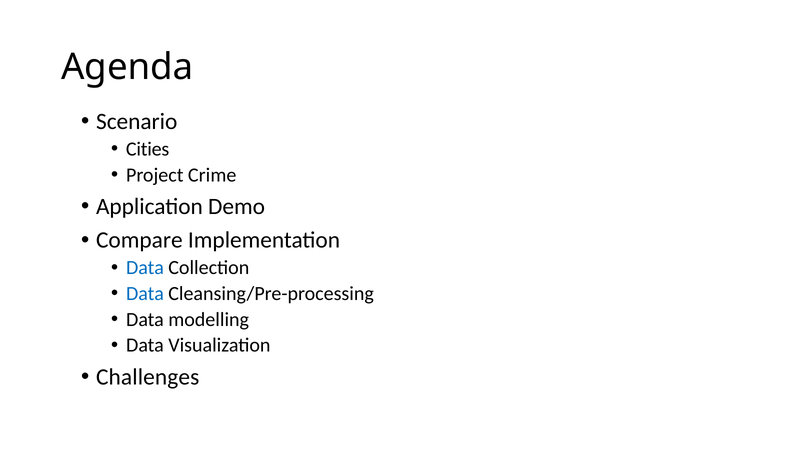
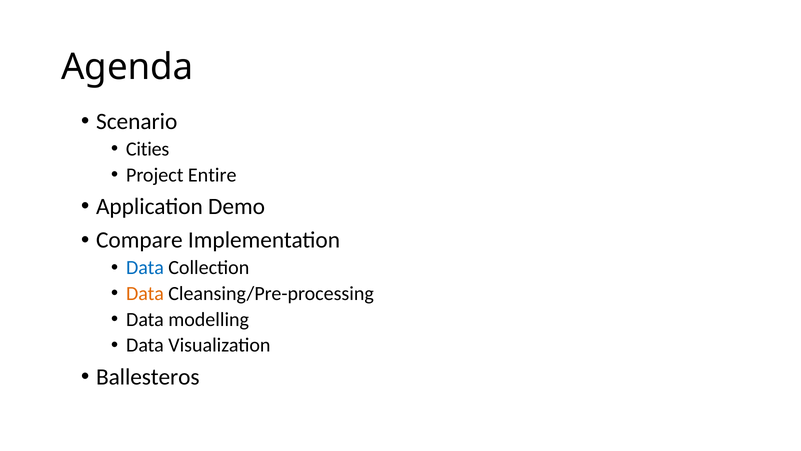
Crime: Crime -> Entire (212, 175)
Data colour: blue -> orange (145, 293)
Challenges: Challenges -> Ballesteros (148, 377)
